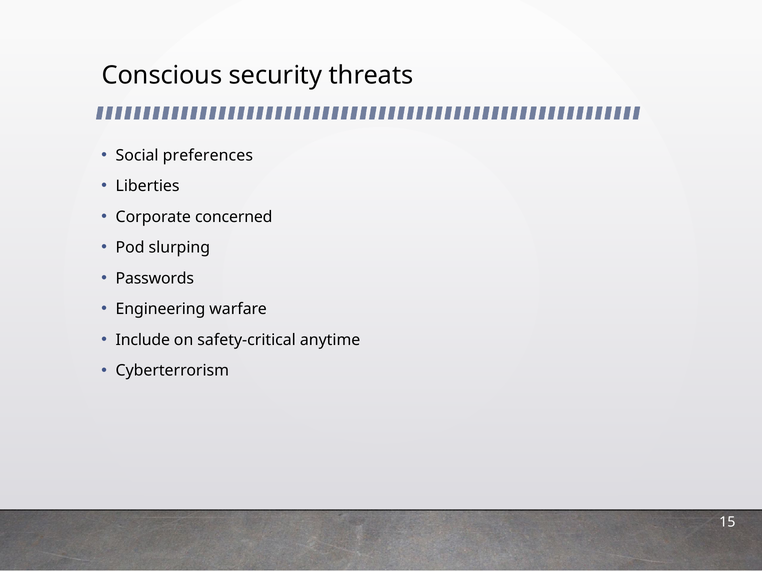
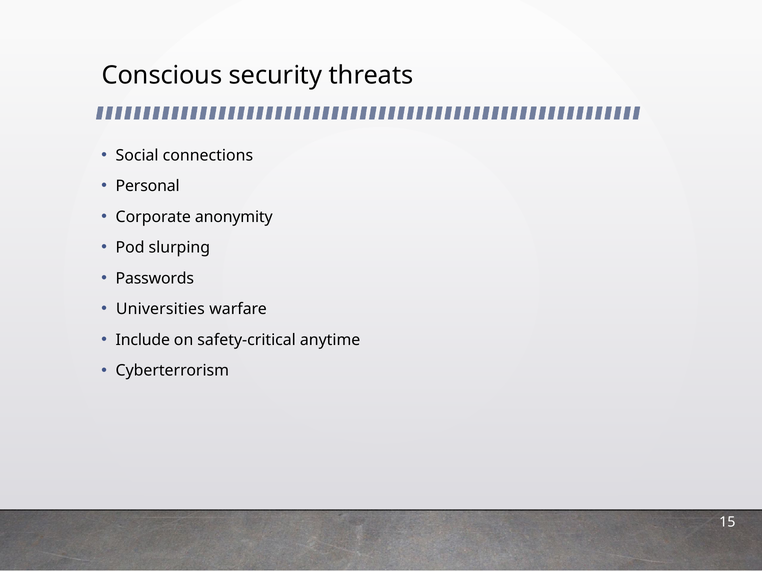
preferences: preferences -> connections (208, 155)
Liberties: Liberties -> Personal (148, 186)
concerned: concerned -> anonymity (234, 217)
Engineering: Engineering -> Universities (160, 309)
